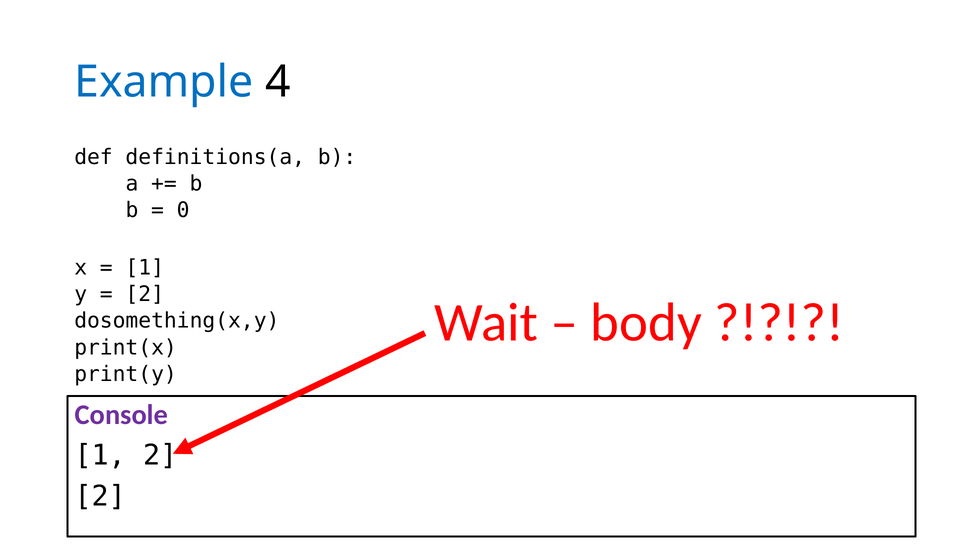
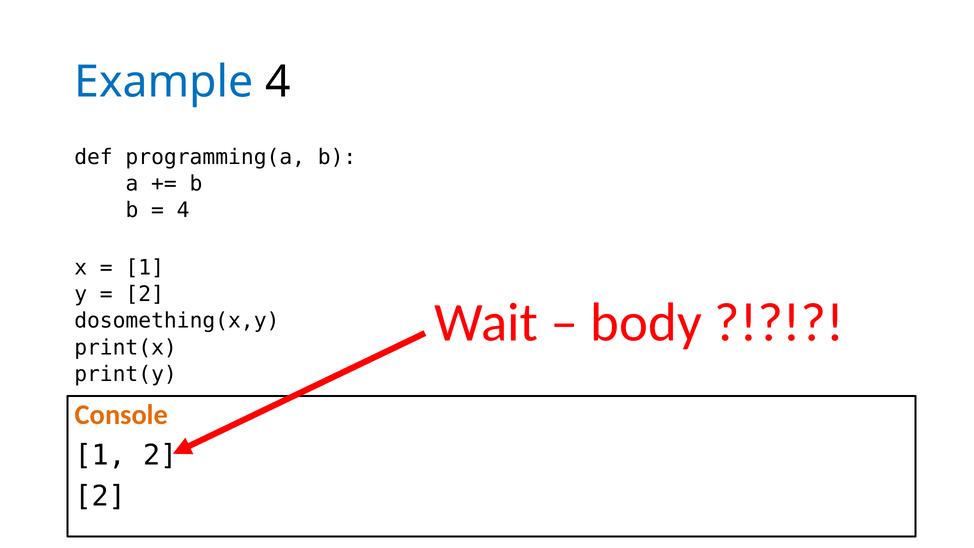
definitions(a: definitions(a -> programming(a (215, 157)
0: 0 -> 4 (183, 210)
Console colour: purple -> orange (122, 415)
